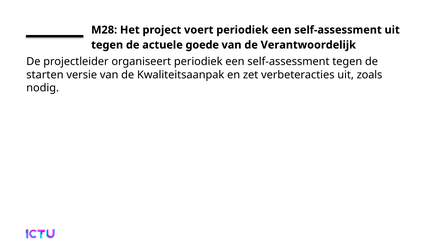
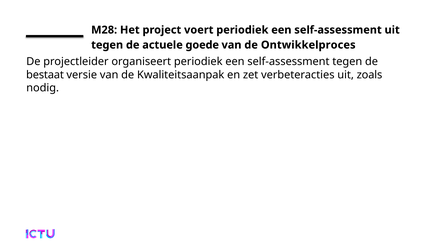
Verantwoordelijk: Verantwoordelijk -> Ontwikkelproces (308, 45)
starten: starten -> bestaat (45, 75)
